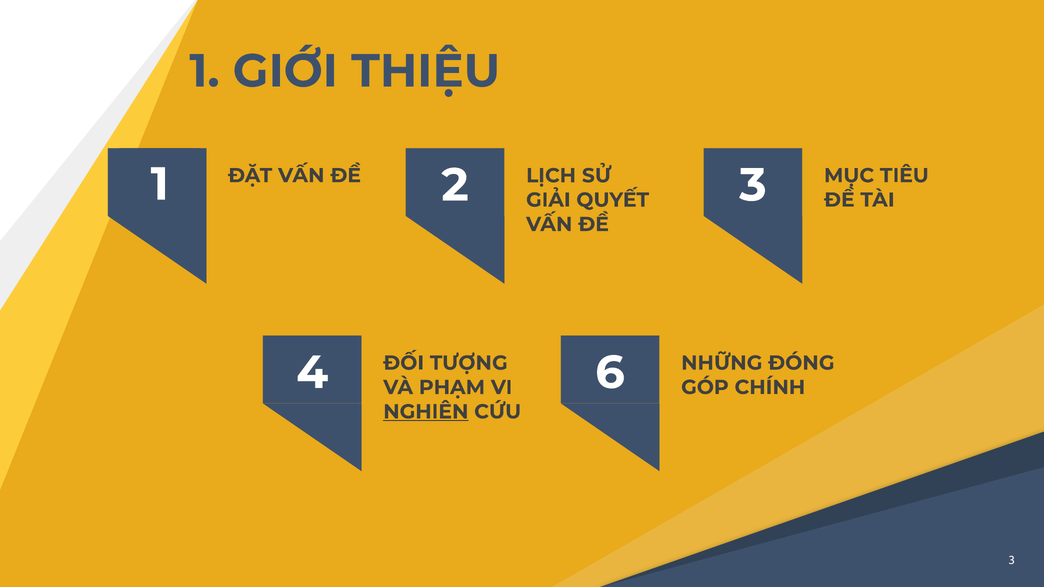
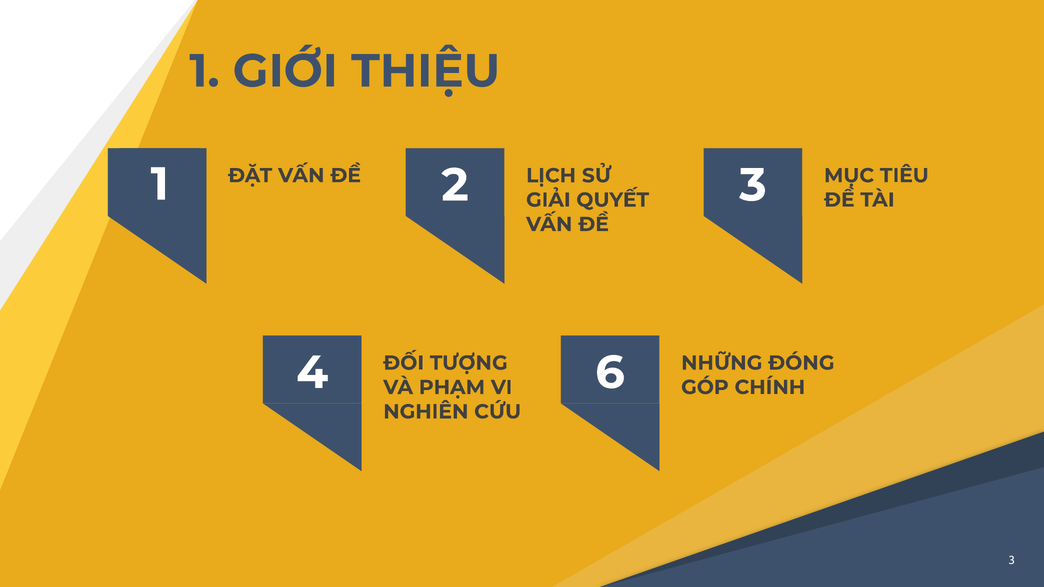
NGHIÊN underline: present -> none (426, 412)
